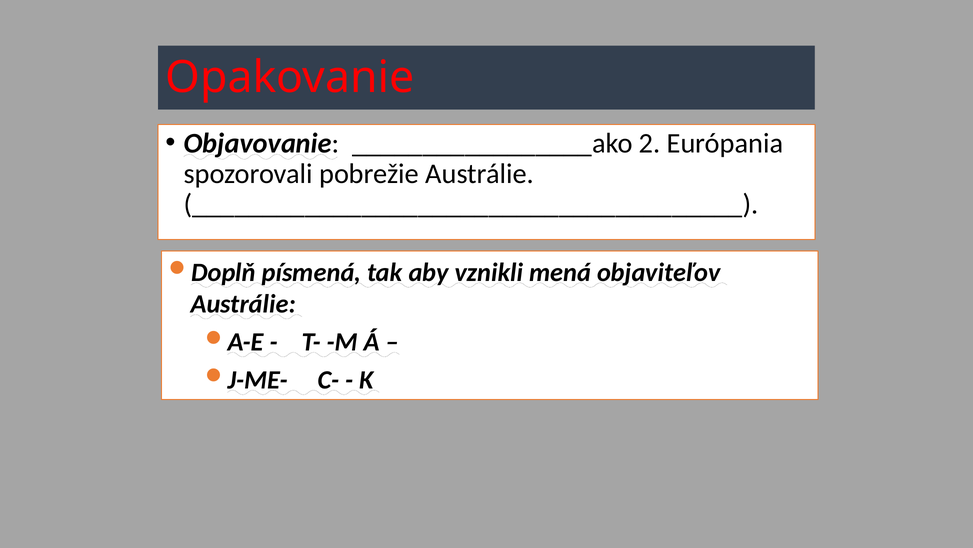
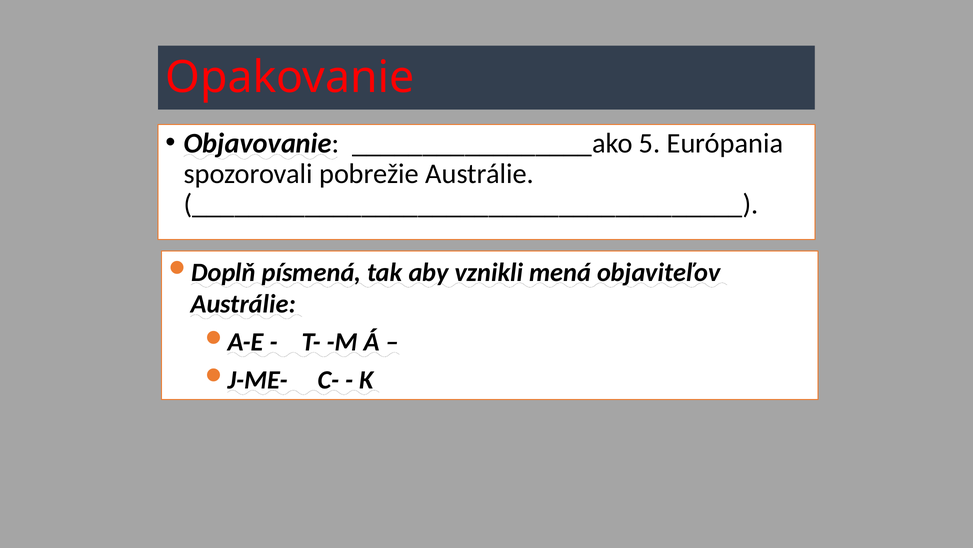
2: 2 -> 5 (650, 143)
